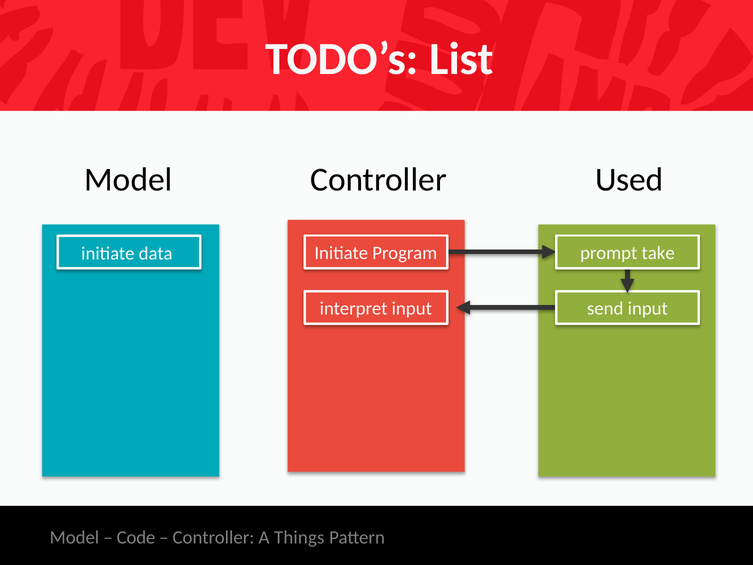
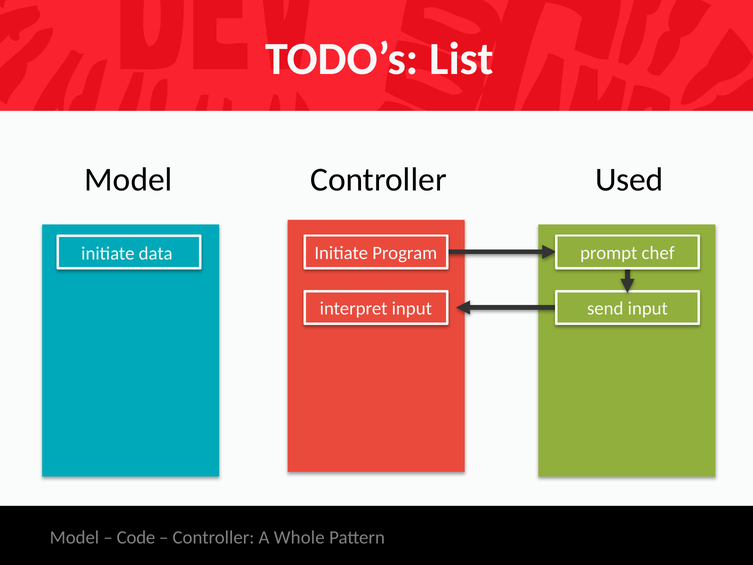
take: take -> chef (658, 253)
Things: Things -> Whole (299, 537)
